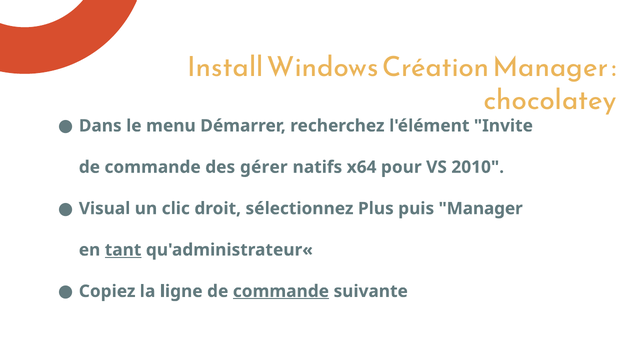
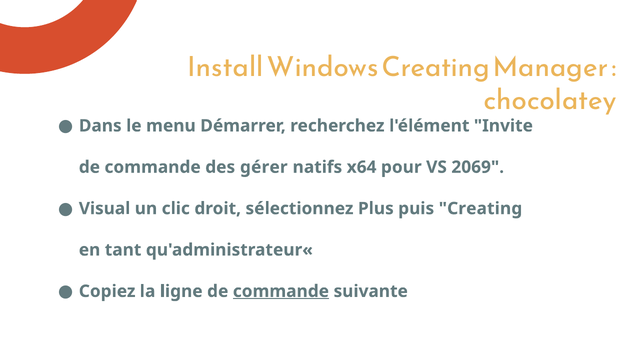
Windows Création: Création -> Creating (436, 67)
2010: 2010 -> 2069 (478, 167)
puis Manager: Manager -> Creating (480, 209)
tant underline: present -> none (123, 250)
